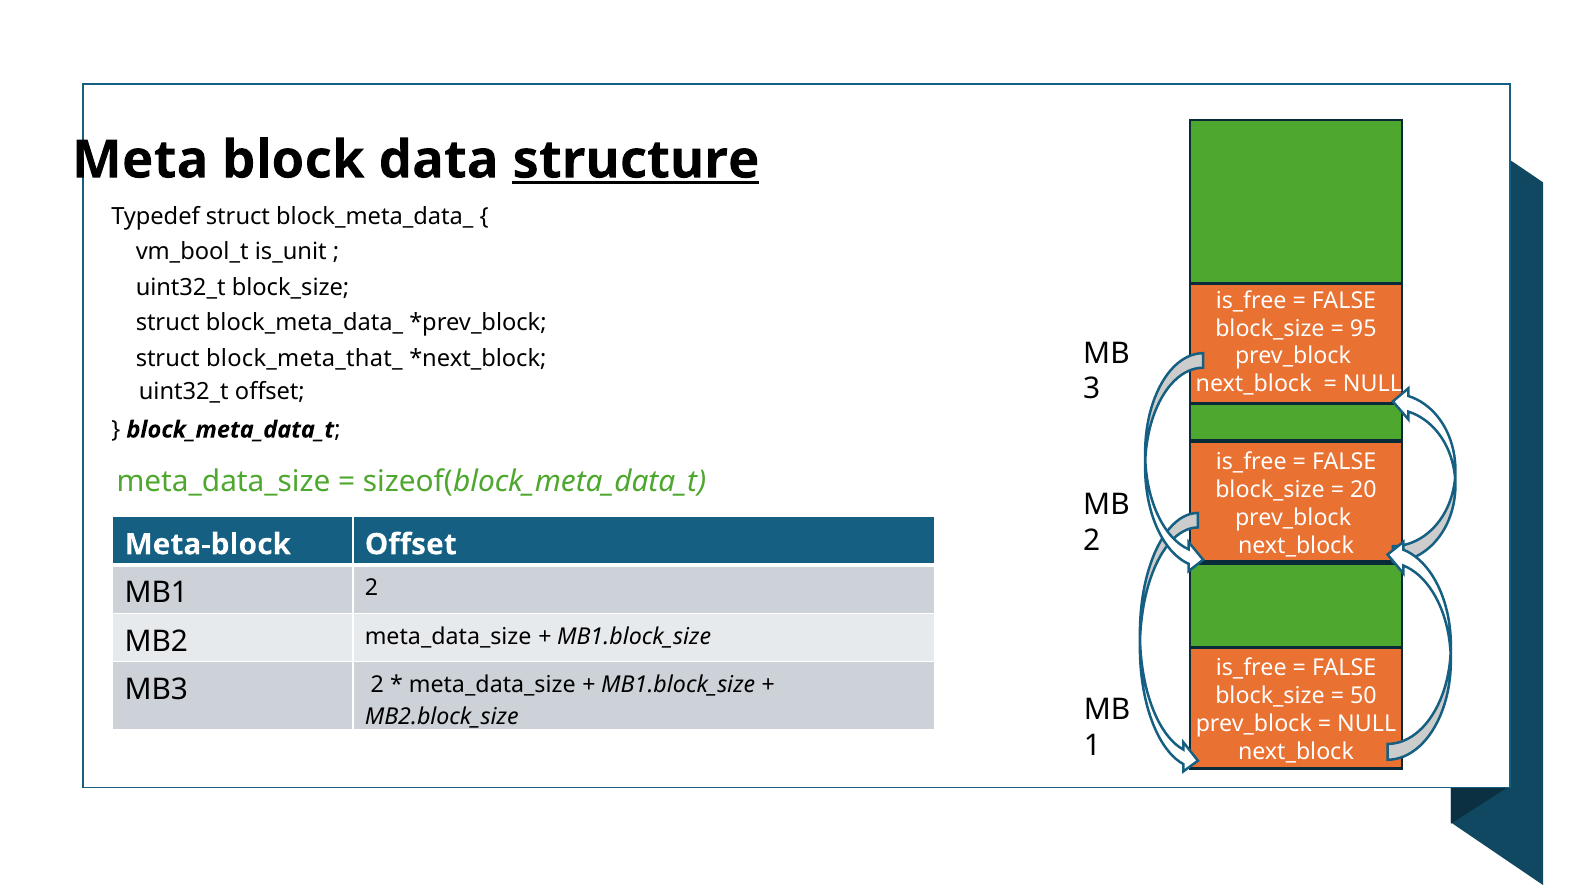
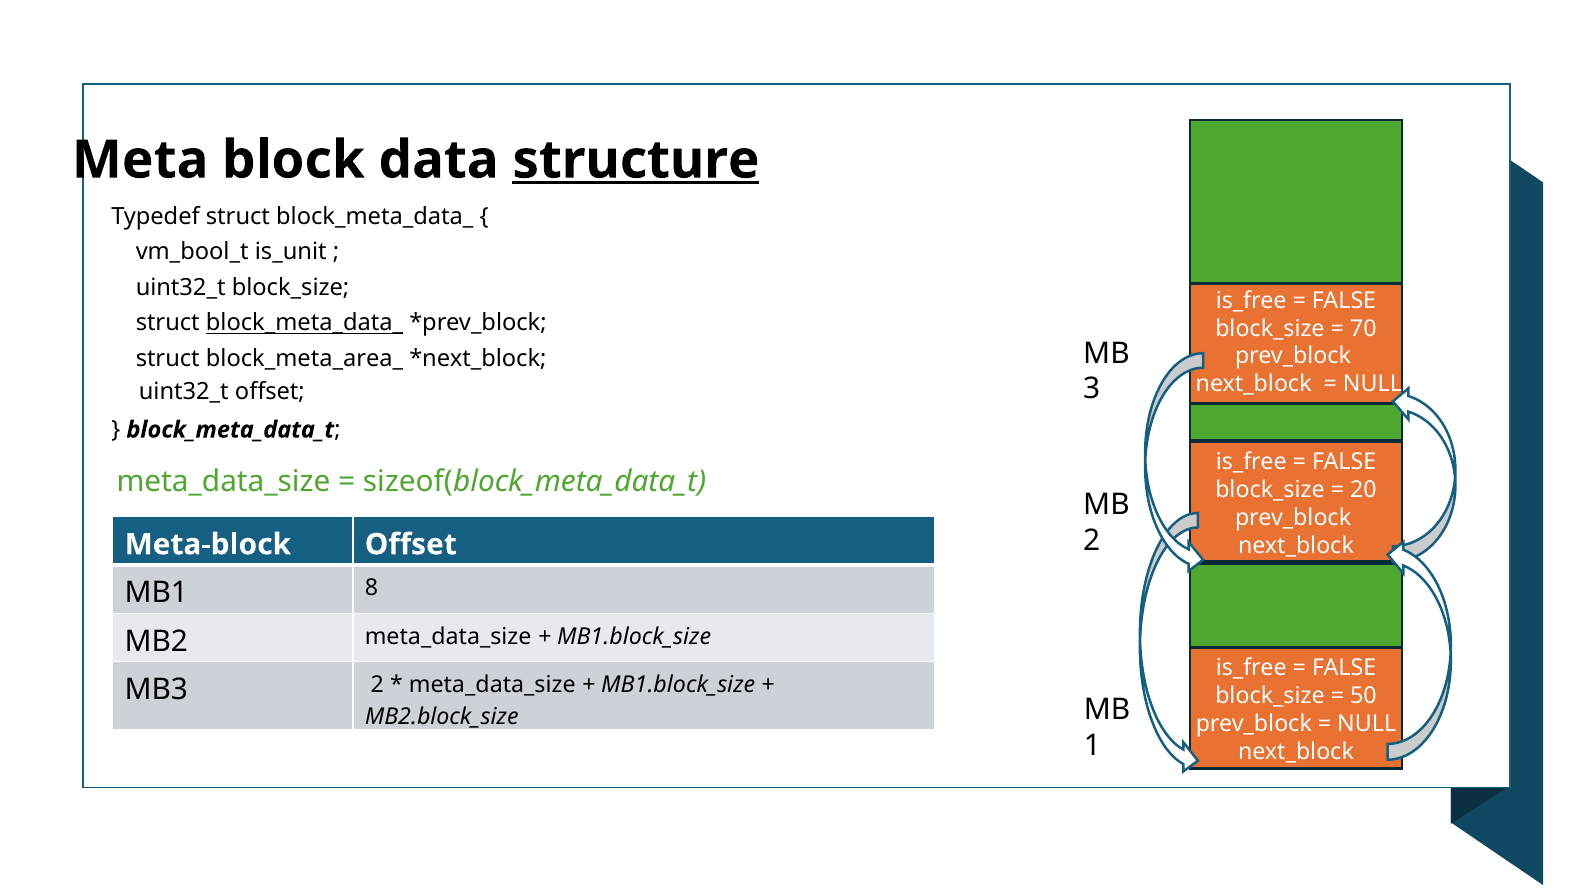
block_meta_data_ underline: none -> present (305, 323)
95: 95 -> 70 (1363, 328)
block_meta_that_: block_meta_that_ -> block_meta_area_ (305, 359)
MB1 2: 2 -> 8 (371, 588)
